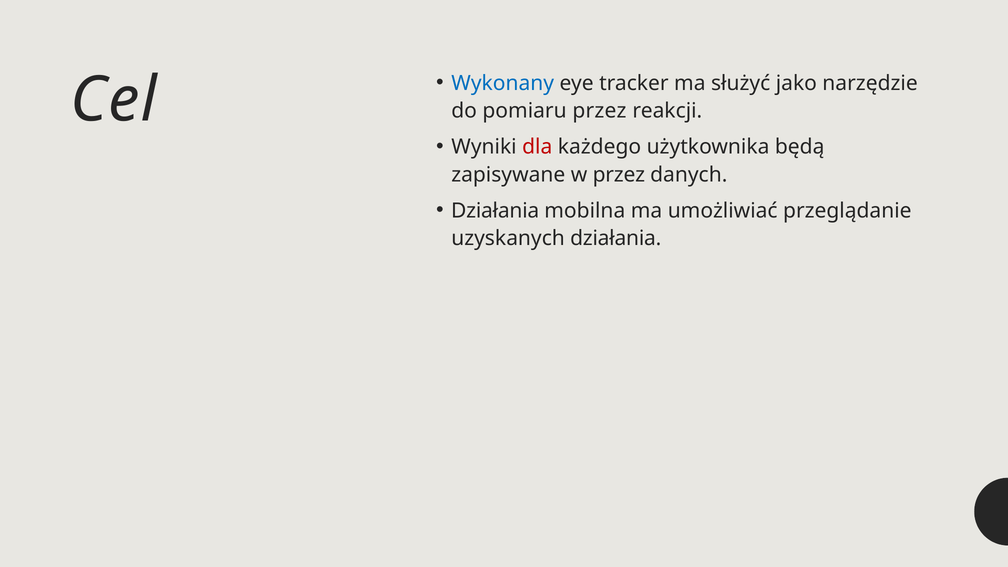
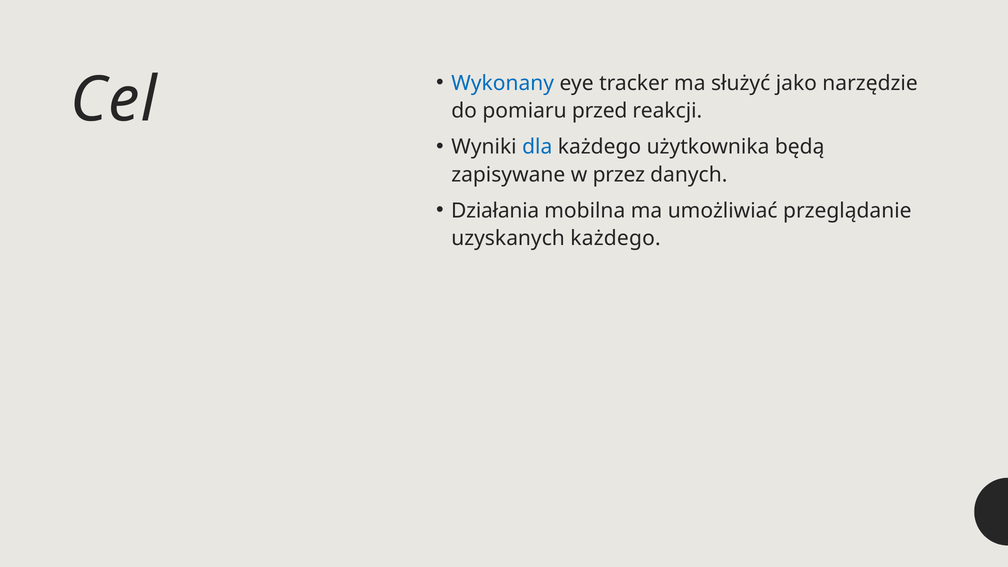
pomiaru przez: przez -> przed (600, 111)
dla colour: red -> blue (537, 147)
uzyskanych działania: działania -> każdego (616, 238)
